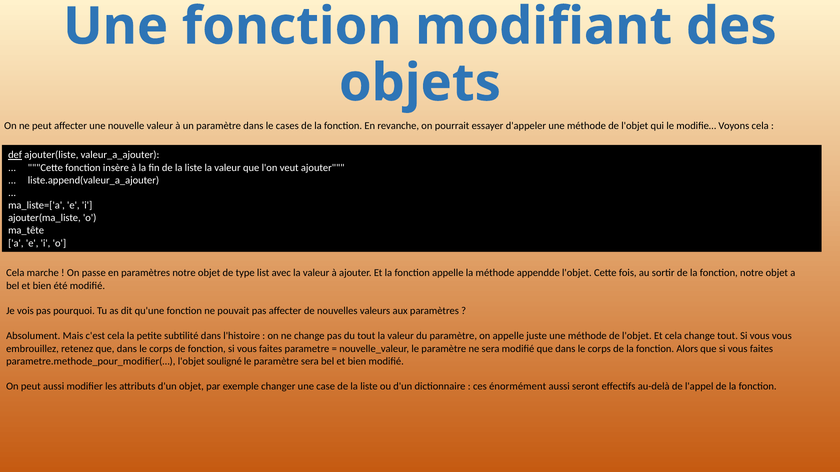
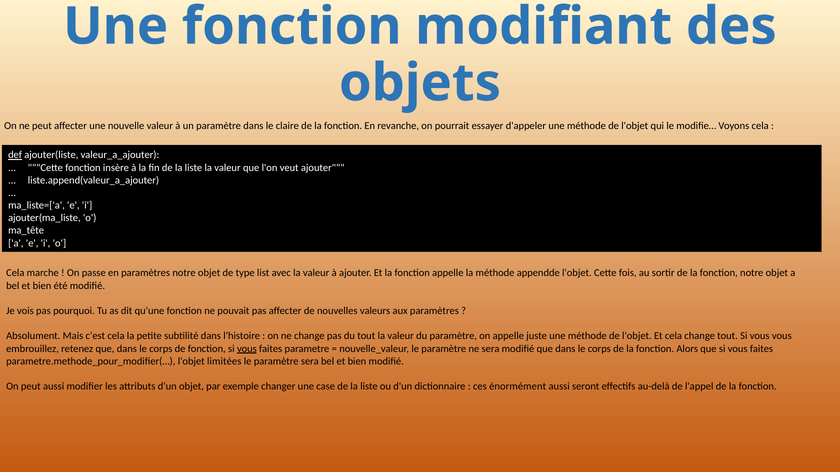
cases: cases -> claire (287, 126)
vous underline: none -> present (247, 349)
souligné: souligné -> limitées (224, 362)
